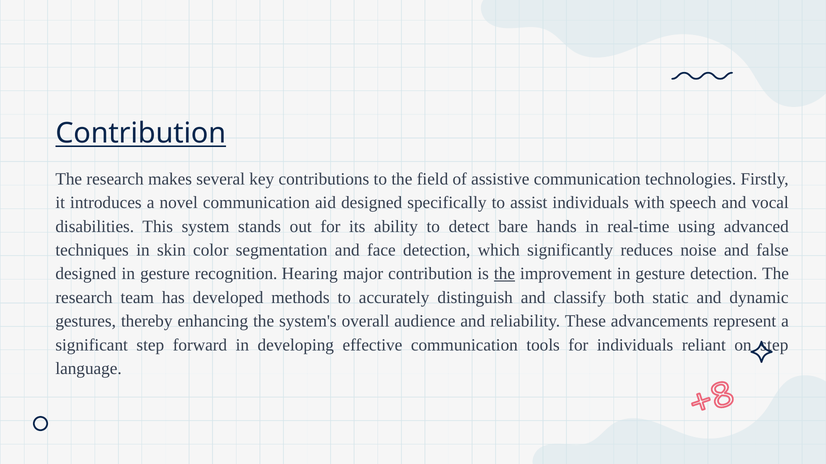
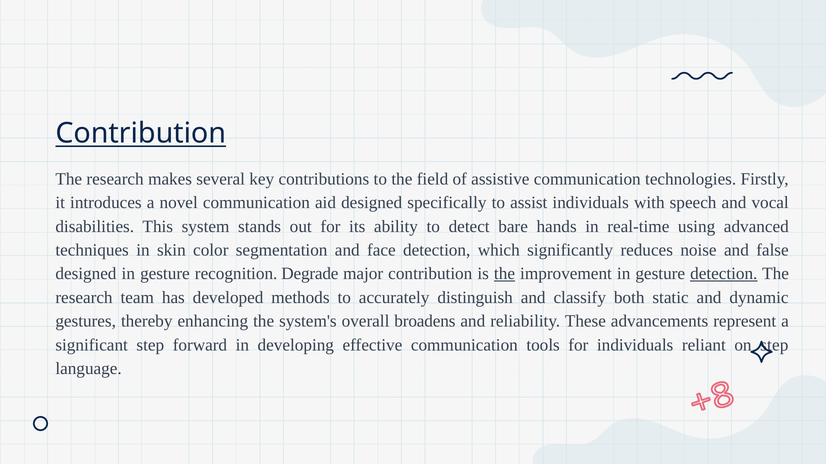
Hearing: Hearing -> Degrade (310, 274)
detection underline: none -> present (724, 274)
audience: audience -> broadens (425, 322)
